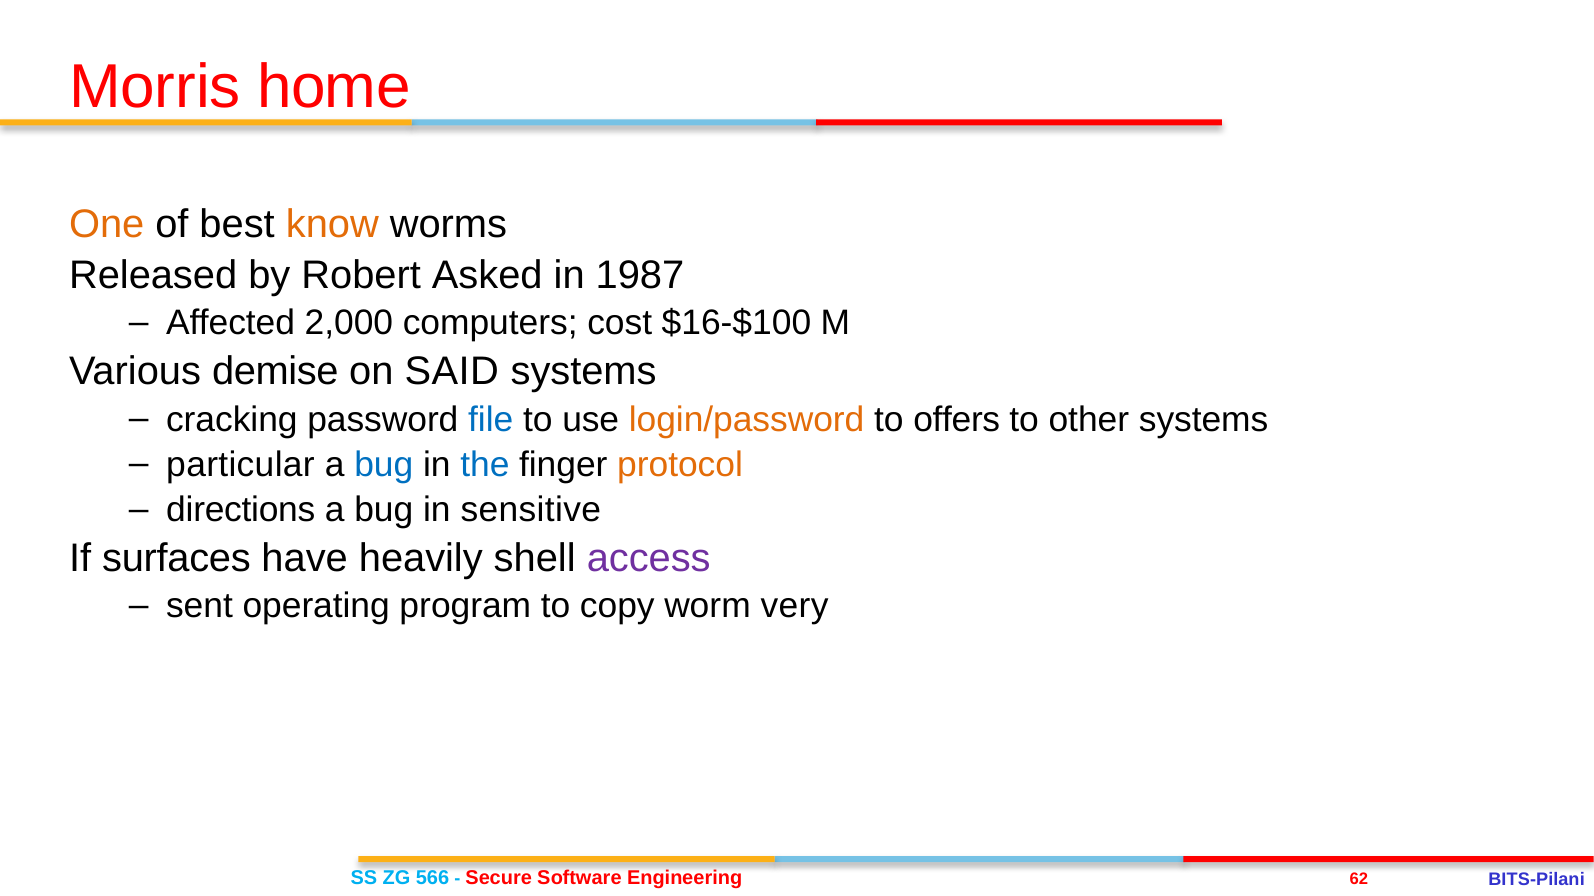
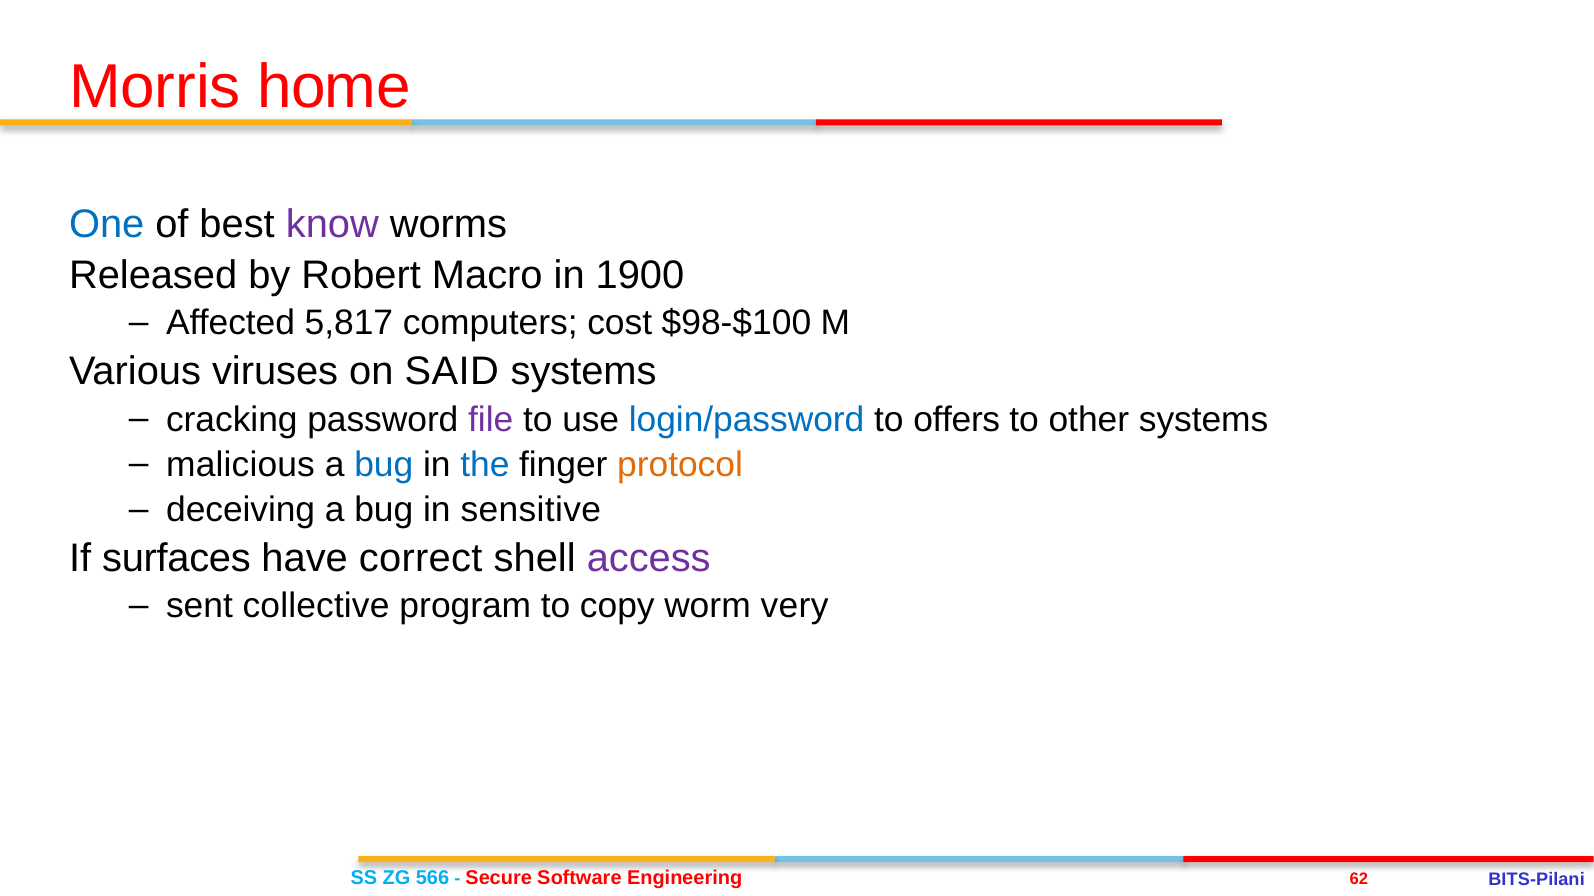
One colour: orange -> blue (107, 225)
know colour: orange -> purple (332, 225)
Asked: Asked -> Macro (487, 276)
1987: 1987 -> 1900 (640, 276)
2,000: 2,000 -> 5,817 (349, 323)
$16-$100: $16-$100 -> $98-$100 (736, 323)
demise: demise -> viruses (275, 372)
file colour: blue -> purple (491, 420)
login/password colour: orange -> blue (747, 420)
particular: particular -> malicious (241, 465)
directions: directions -> deceiving (241, 510)
heavily: heavily -> correct (421, 559)
operating: operating -> collective (316, 607)
